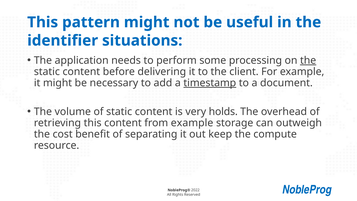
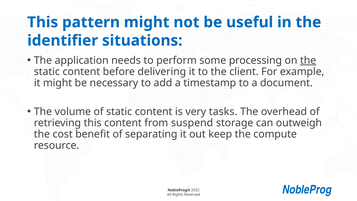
timestamp underline: present -> none (210, 83)
holds: holds -> tasks (223, 112)
from example: example -> suspend (192, 123)
